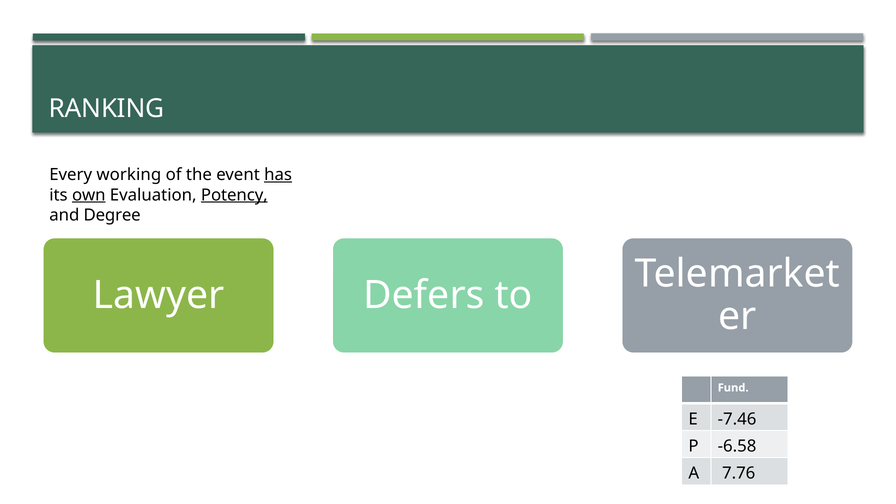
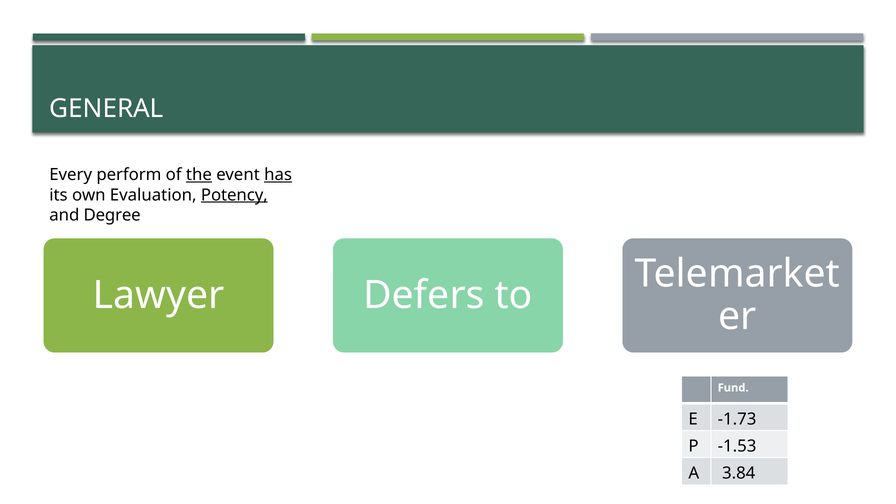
RANKING: RANKING -> GENERAL (106, 109)
working: working -> perform (129, 175)
the underline: none -> present (199, 175)
own underline: present -> none (89, 195)
-7.46: -7.46 -> -1.73 (737, 419)
-6.58: -6.58 -> -1.53 (737, 446)
7.76: 7.76 -> 3.84 (739, 473)
